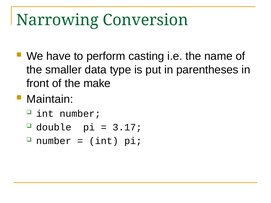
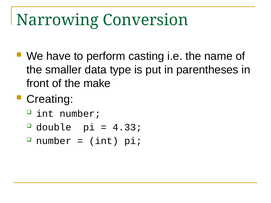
Maintain: Maintain -> Creating (50, 99)
3.17: 3.17 -> 4.33 (127, 127)
